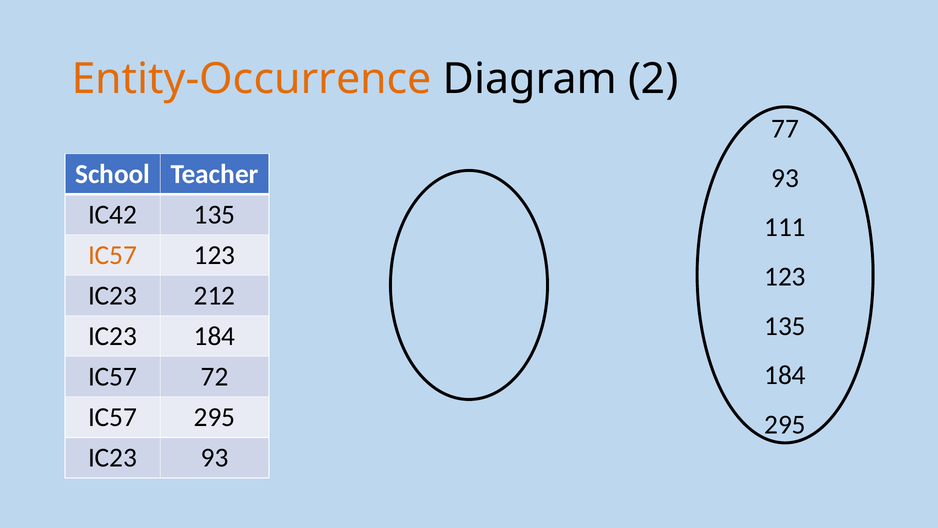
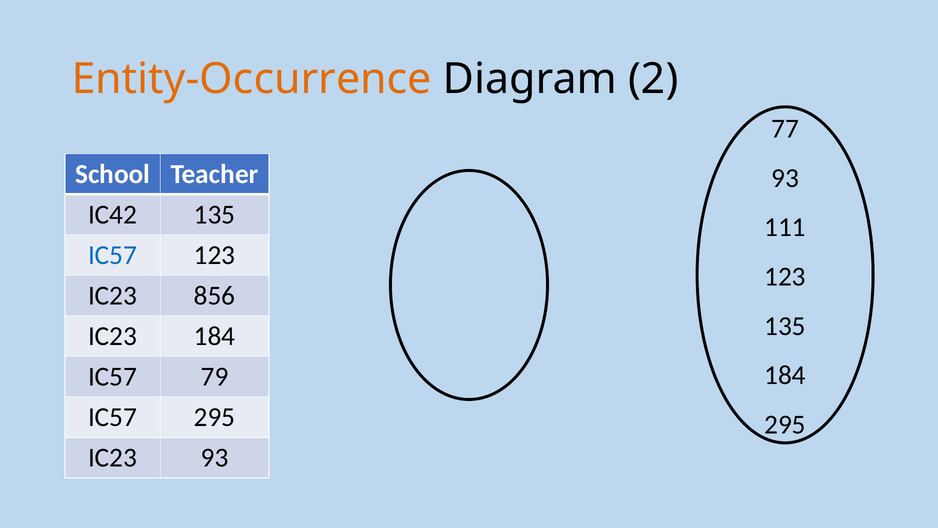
IC57 colour: orange -> blue (113, 255)
212: 212 -> 856 (215, 296)
72: 72 -> 79 (215, 377)
